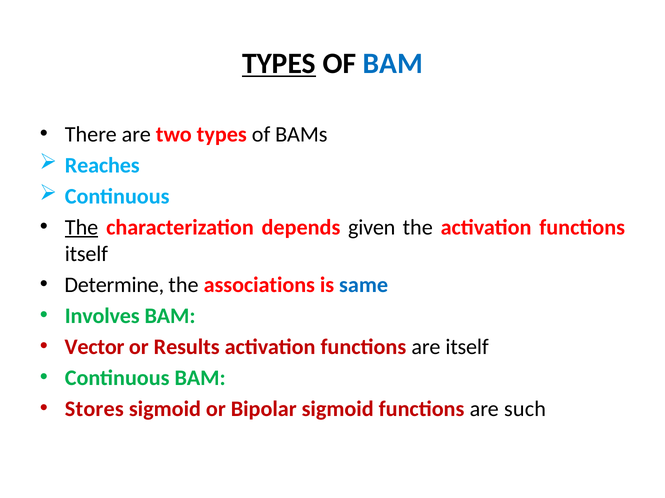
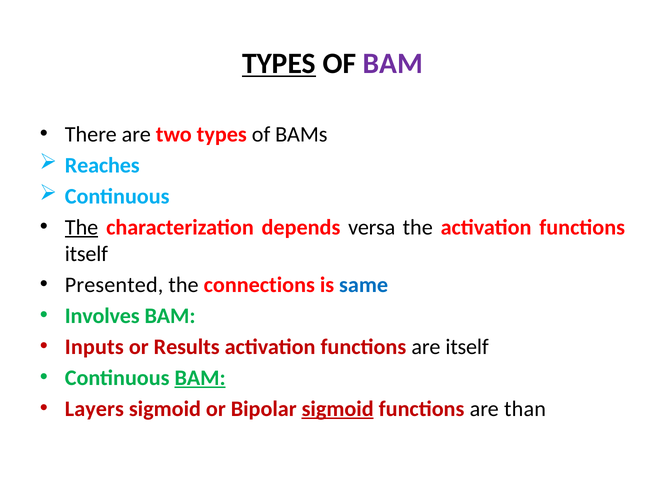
BAM colour: blue -> purple (393, 64)
given: given -> versa (372, 228)
Determine: Determine -> Presented (114, 285)
associations: associations -> connections (259, 285)
Vector: Vector -> Inputs (94, 347)
BAM underline: none -> present (200, 378)
Stores: Stores -> Layers (94, 409)
sigmoid underline: none -> present (338, 409)
such: such -> than (525, 409)
